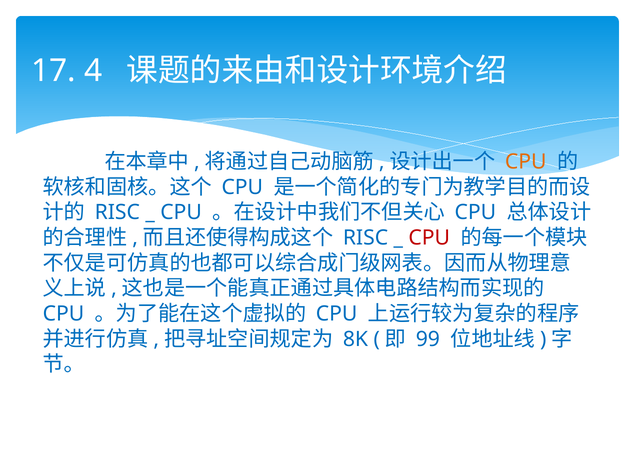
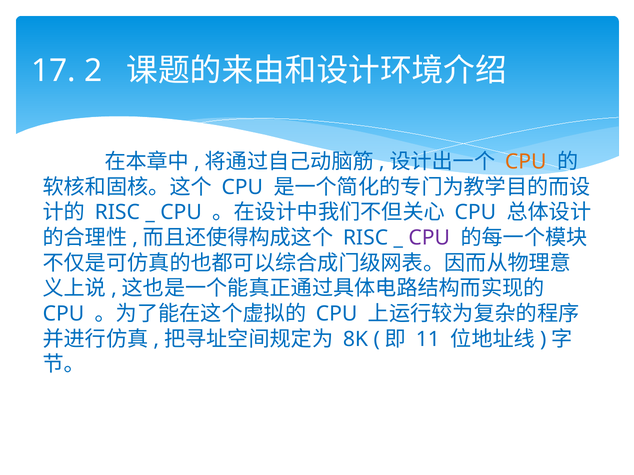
4: 4 -> 2 (93, 71)
CPU colour: red -> purple (429, 238)
99: 99 -> 11 (428, 339)
